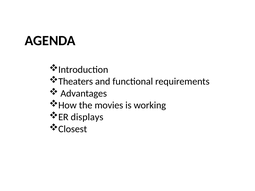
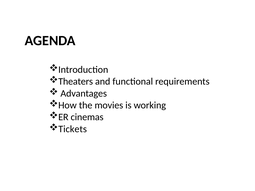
displays: displays -> cinemas (87, 117)
Closest: Closest -> Tickets (73, 129)
